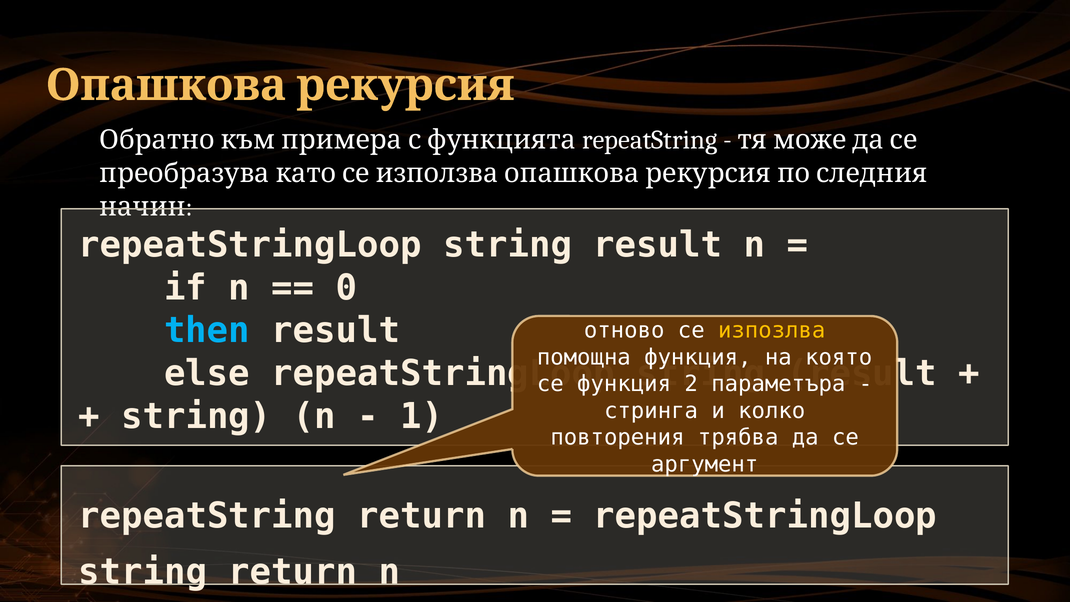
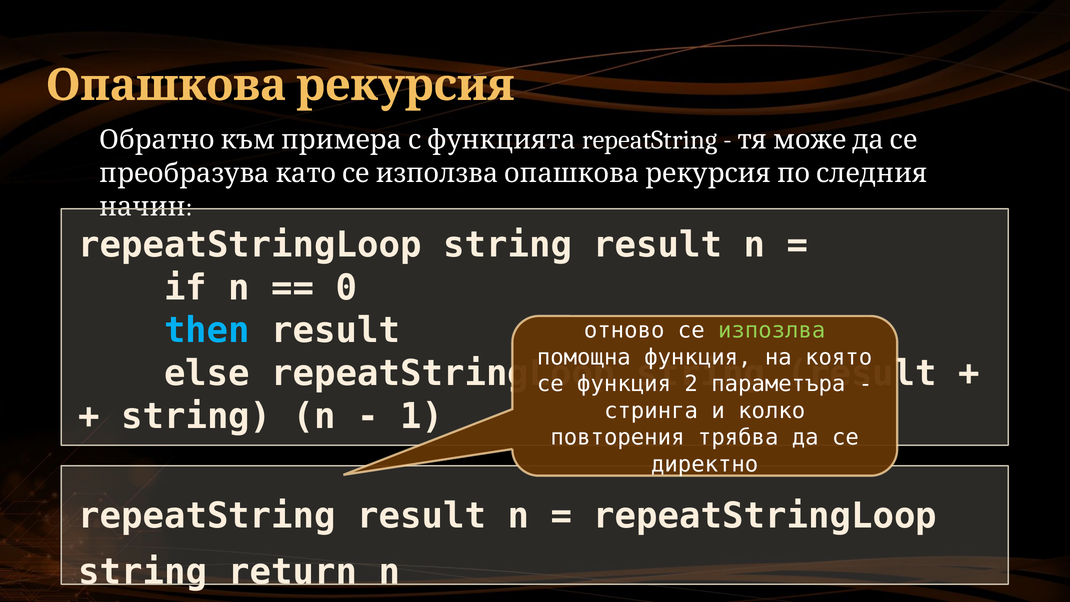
изпозлва colour: yellow -> light green (772, 330)
аргумент: аргумент -> директно (705, 464)
repeatString return: return -> result (422, 516)
